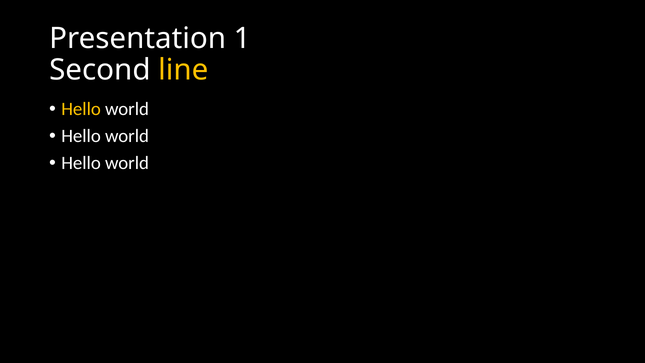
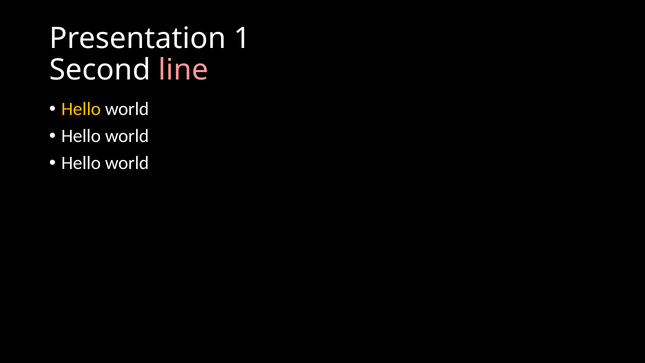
line colour: yellow -> pink (183, 70)
